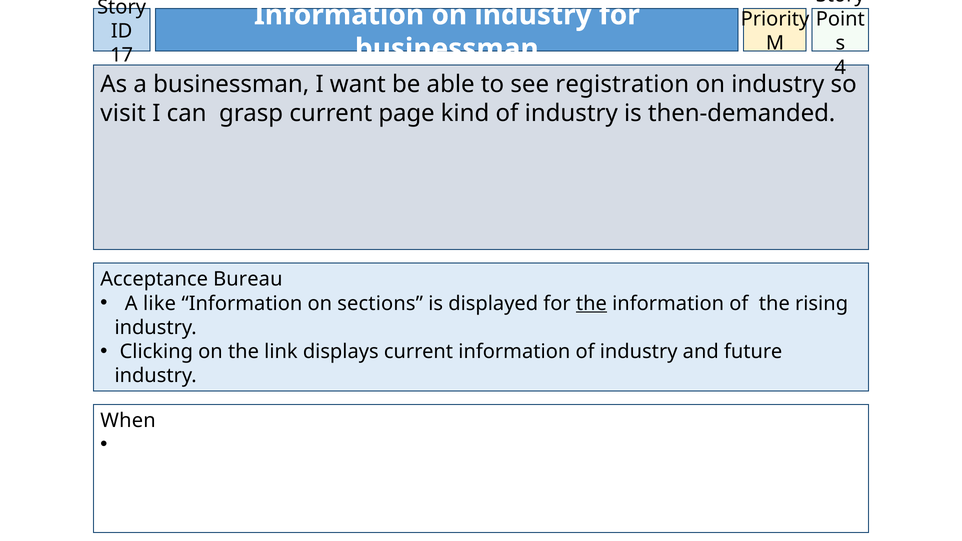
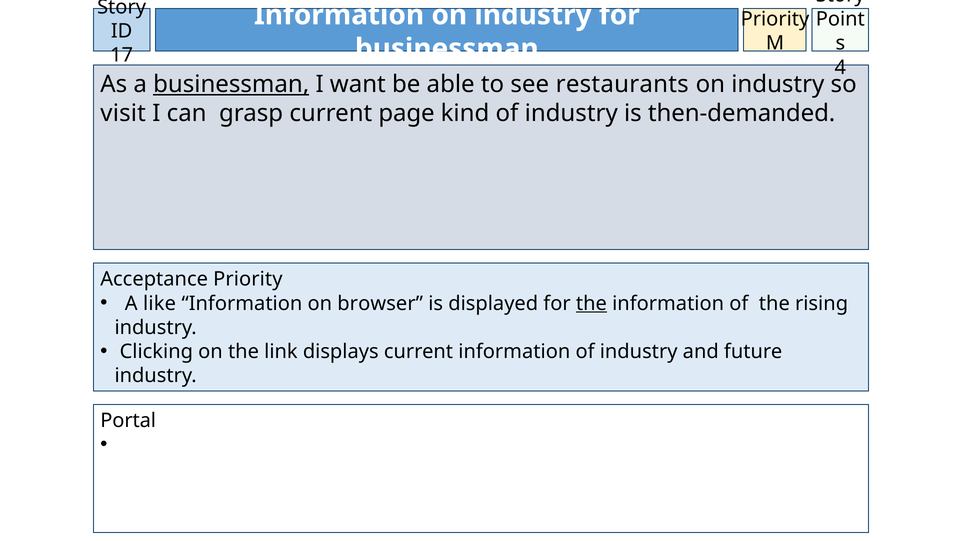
businessman underline: none -> present (231, 85)
registration: registration -> restaurants (622, 85)
Acceptance Bureau: Bureau -> Priority (248, 279)
sections: sections -> browser (380, 303)
When: When -> Portal (128, 421)
